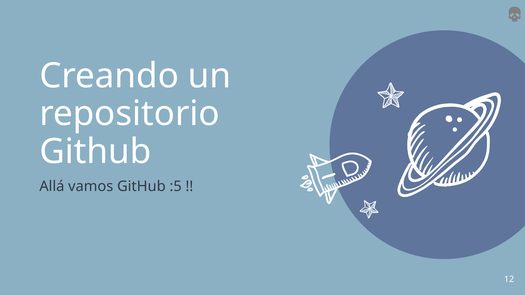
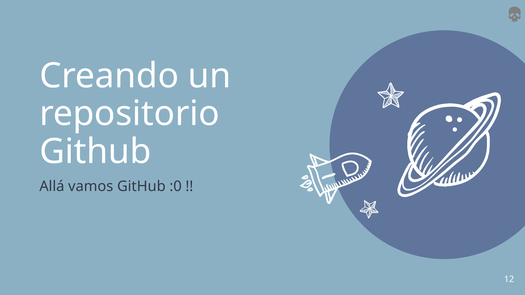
:5: :5 -> :0 (176, 187)
